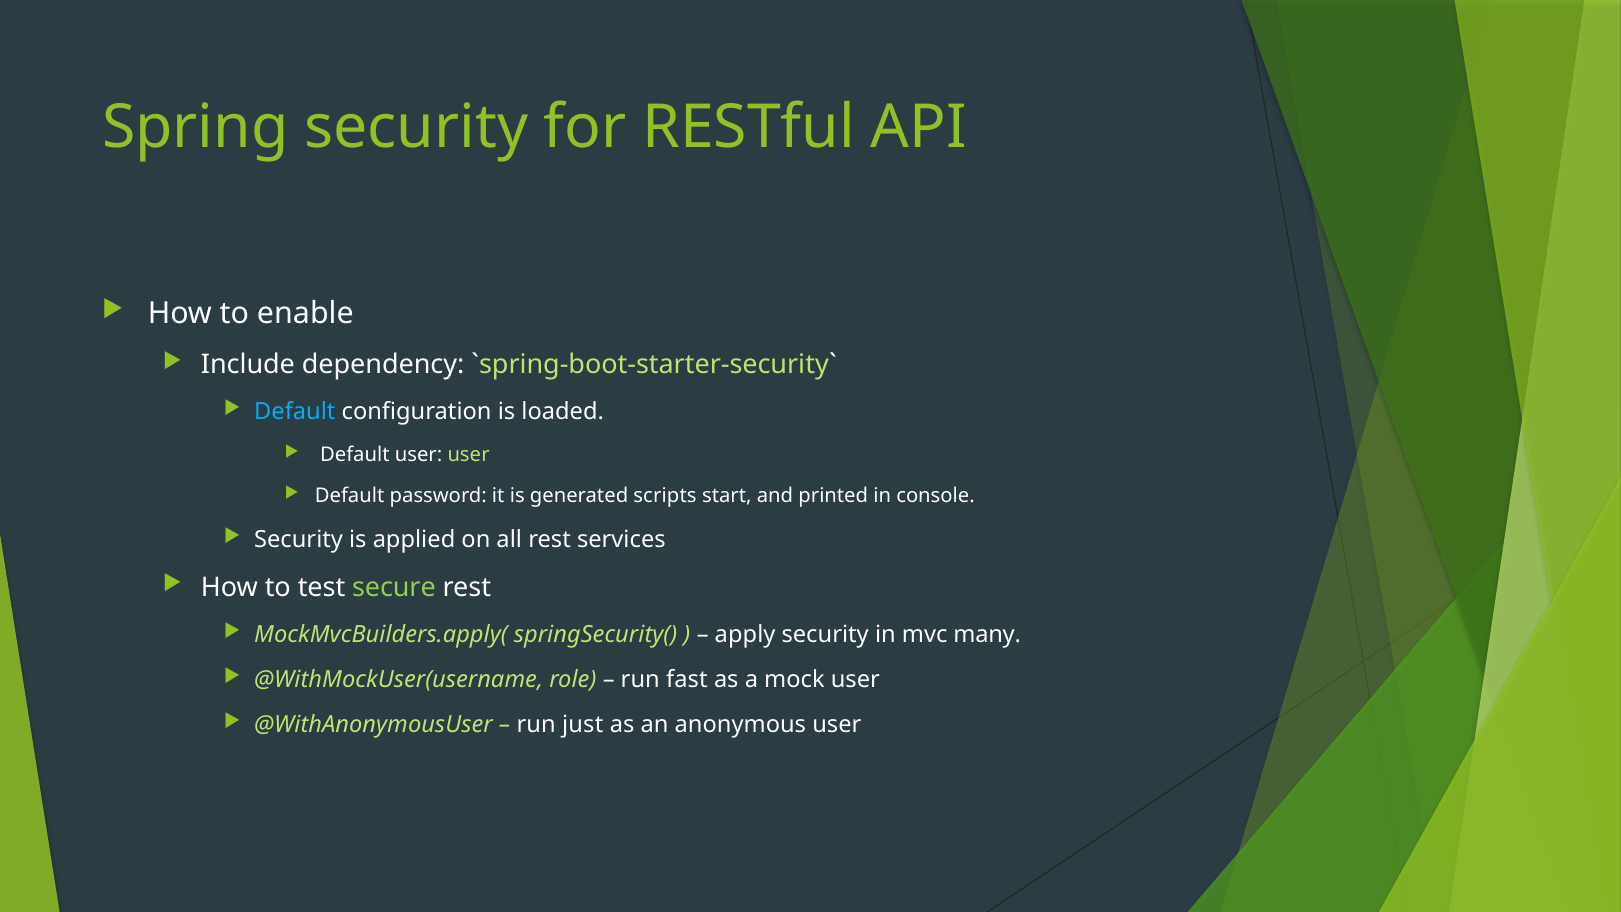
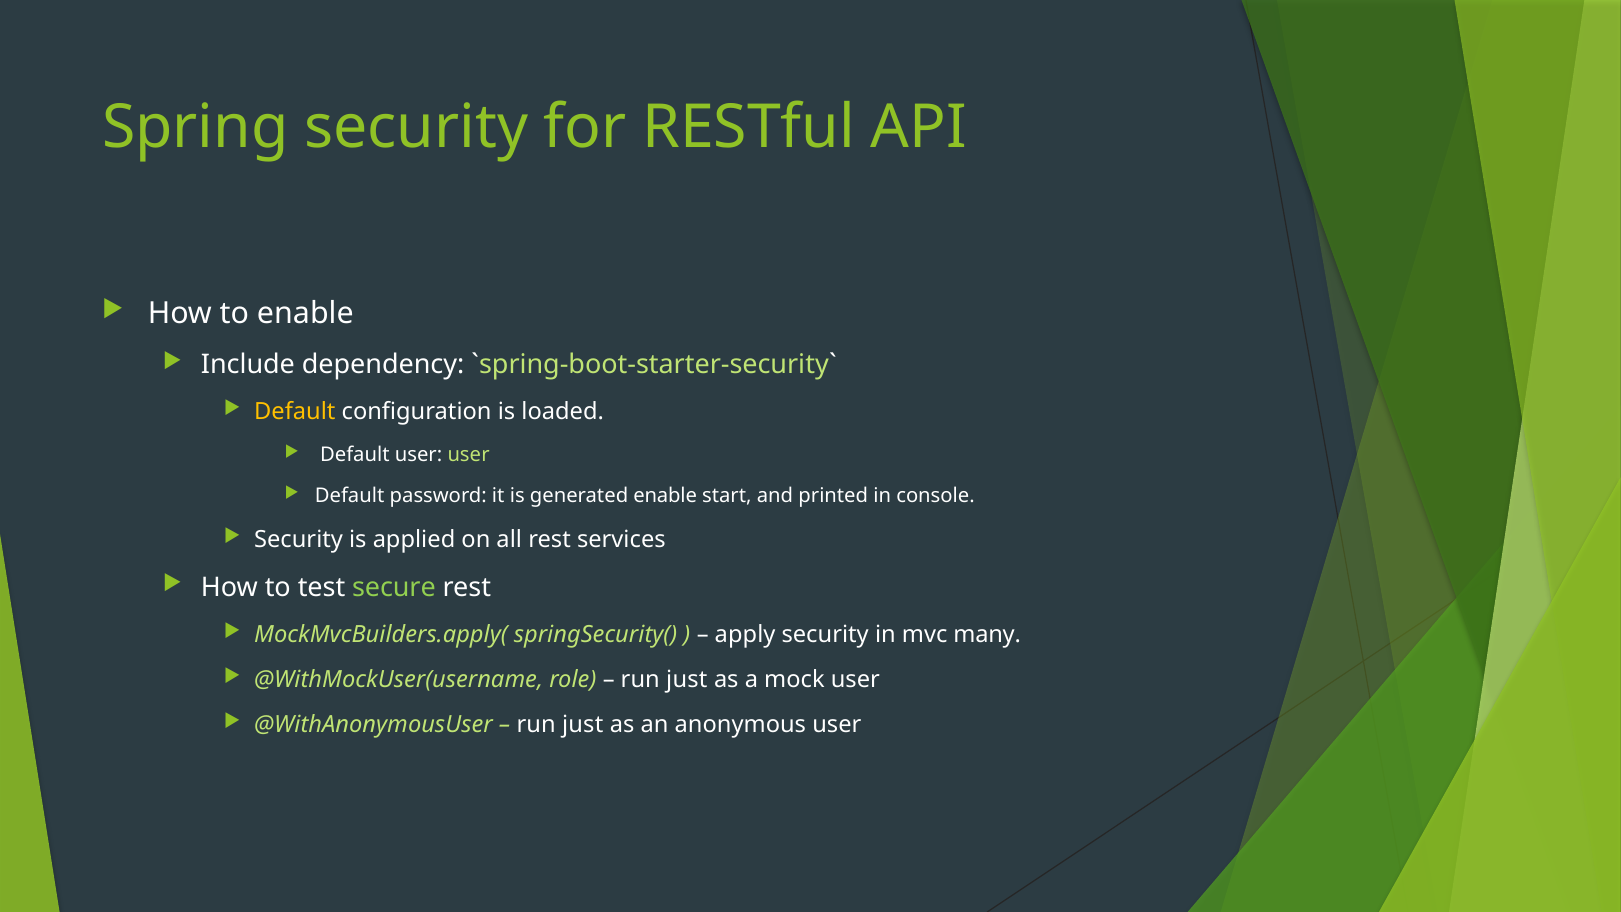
Default colour: light blue -> yellow (295, 412)
generated scripts: scripts -> enable (665, 496)
fast: fast -> just (687, 679)
